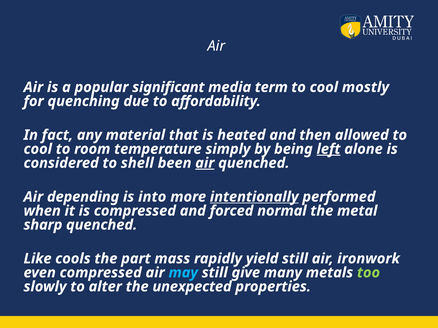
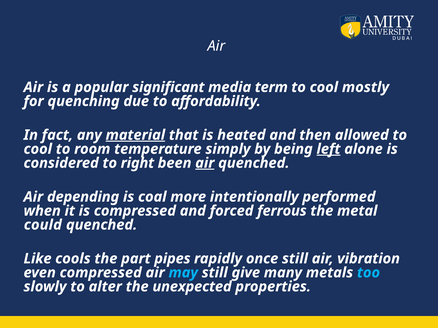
material underline: none -> present (135, 135)
shell: shell -> right (137, 163)
into: into -> coal (152, 197)
intentionally underline: present -> none (254, 197)
normal: normal -> ferrous (282, 211)
sharp: sharp -> could (43, 225)
mass: mass -> pipes (172, 259)
yield: yield -> once (262, 259)
ironwork: ironwork -> vibration (369, 259)
too colour: light green -> light blue (368, 273)
